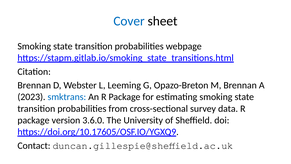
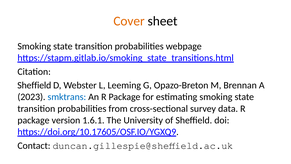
Cover colour: blue -> orange (129, 21)
Brennan: Brennan -> Sheffield (34, 85)
3.6.0: 3.6.0 -> 1.6.1 (93, 120)
